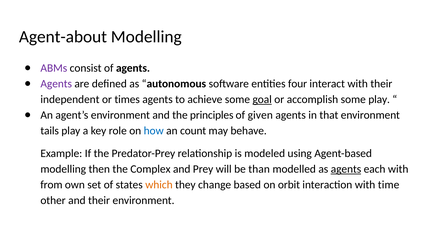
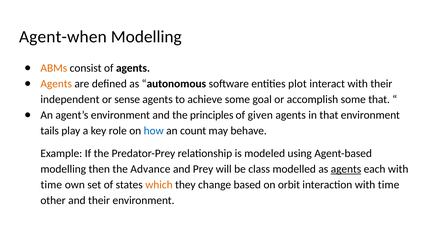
Agent-about: Agent-about -> Agent-when (63, 37)
ABMs colour: purple -> orange (54, 68)
Agents colour: purple -> orange (56, 84)
four: four -> plot (297, 84)
times: times -> sense (127, 99)
goal underline: present -> none (262, 99)
some play: play -> that (379, 99)
Complex: Complex -> Advance (150, 169)
than: than -> class (259, 169)
from: from -> time (51, 185)
